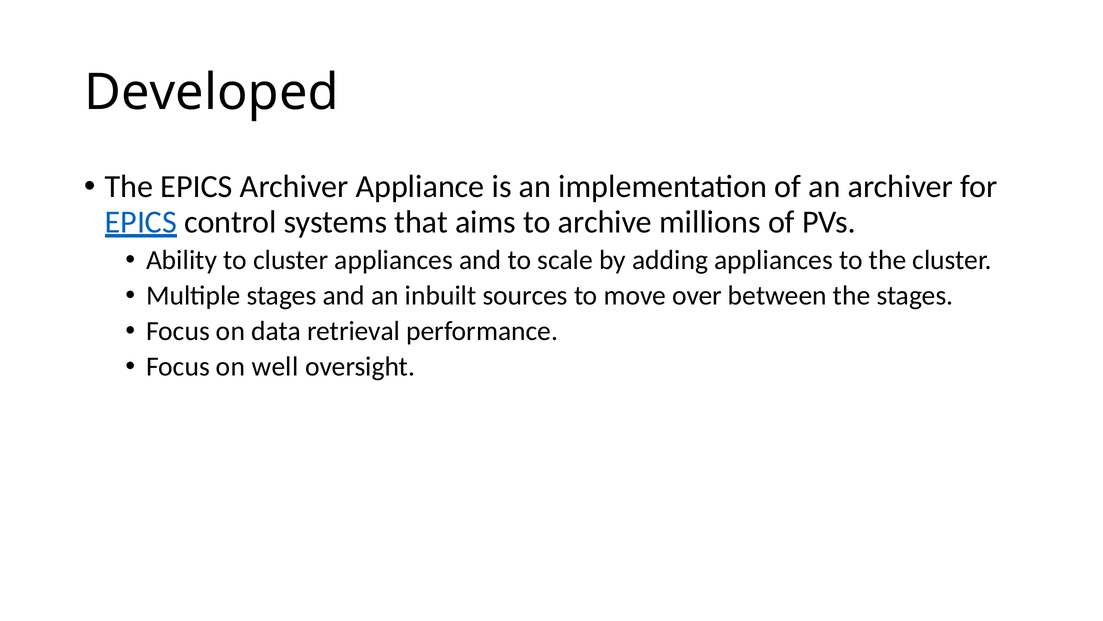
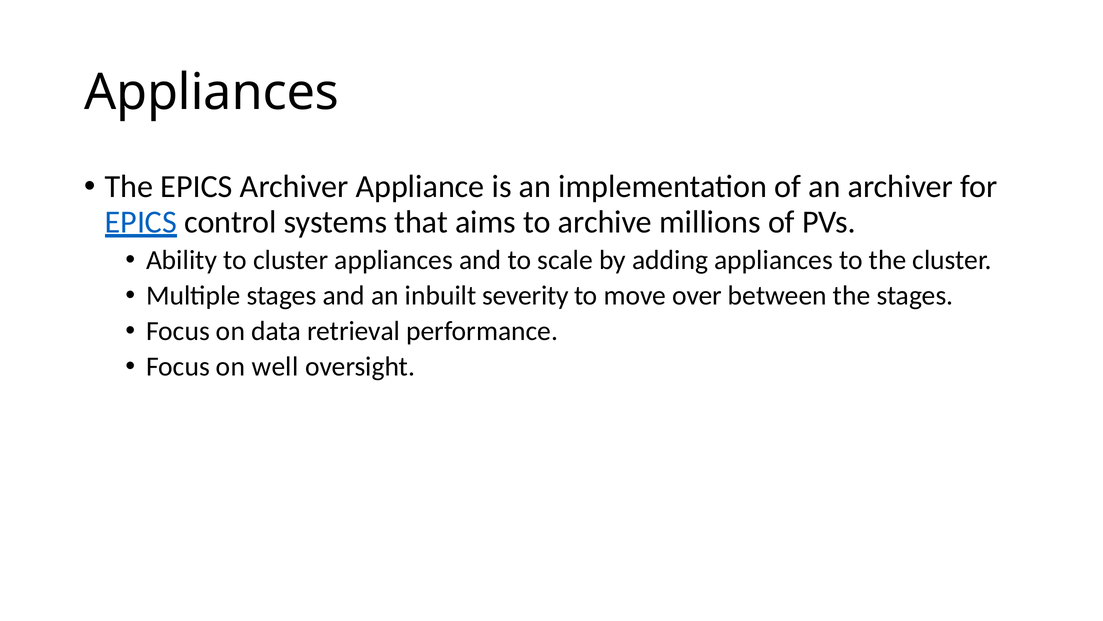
Developed: Developed -> Appliances (212, 93)
sources: sources -> severity (525, 295)
